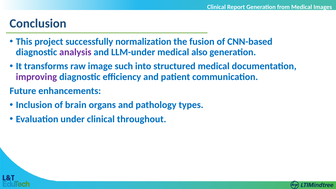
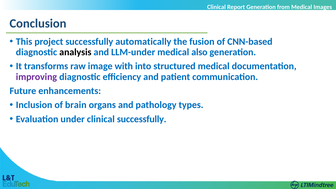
normalization: normalization -> automatically (143, 42)
analysis colour: purple -> black (75, 52)
such: such -> with (124, 66)
clinical throughout: throughout -> successfully (142, 119)
